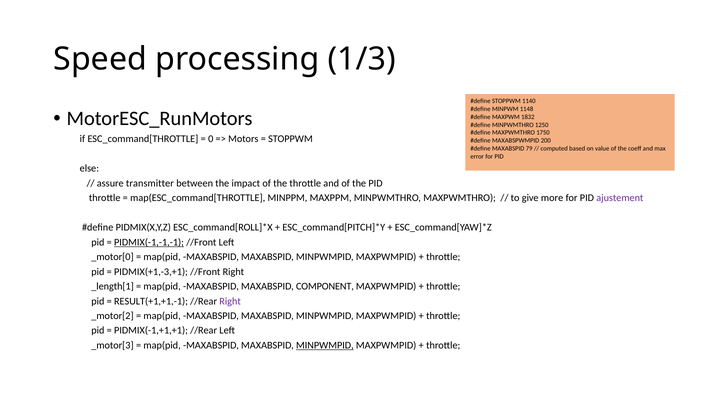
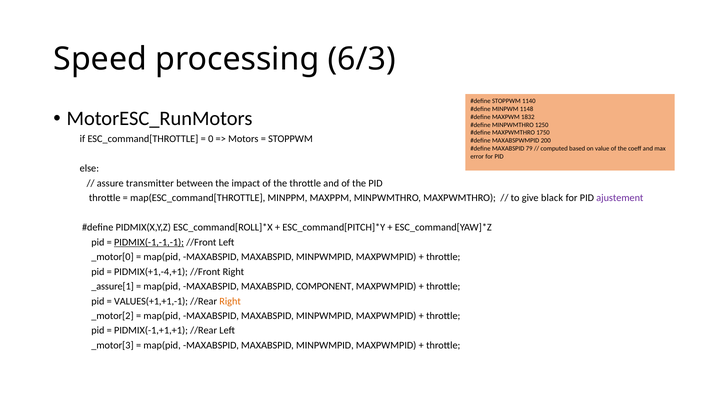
1/3: 1/3 -> 6/3 (362, 59)
more: more -> black (552, 198)
PIDMIX(+1,-3,+1: PIDMIX(+1,-3,+1 -> PIDMIX(+1,-4,+1 (151, 271)
_length[1: _length[1 -> _assure[1 (113, 286)
RESULT(+1,+1,-1: RESULT(+1,+1,-1 -> VALUES(+1,+1,-1 (151, 301)
Right colour: purple -> orange (230, 301)
MINPWMPID underline: present -> none (325, 345)
